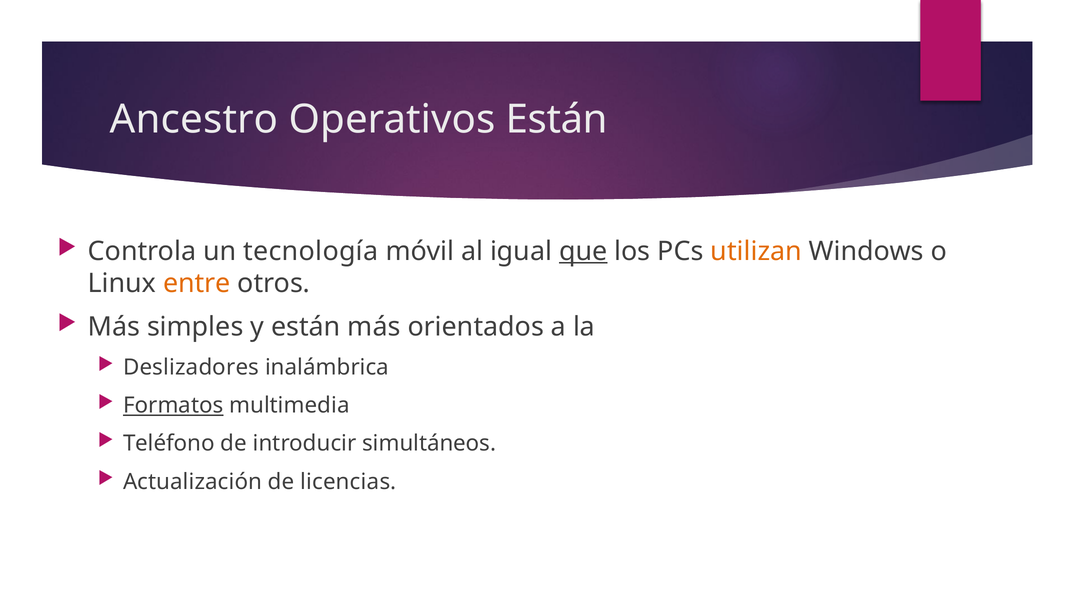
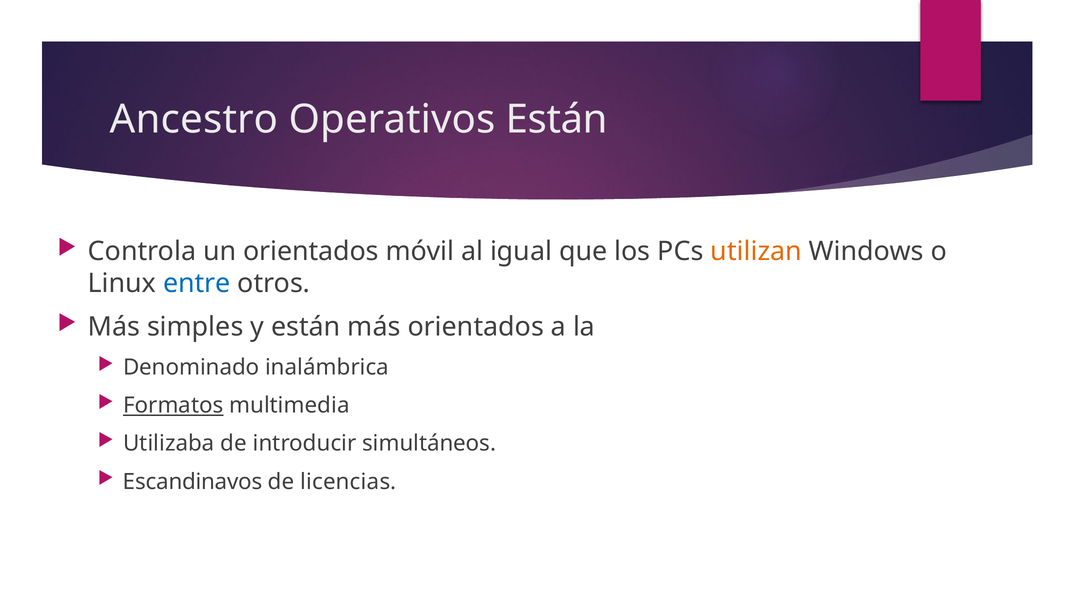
un tecnología: tecnología -> orientados (311, 252)
que underline: present -> none (583, 252)
entre colour: orange -> blue (197, 284)
Deslizadores: Deslizadores -> Denominado (191, 368)
Teléfono: Teléfono -> Utilizaba (169, 444)
Actualización: Actualización -> Escandinavos (193, 482)
